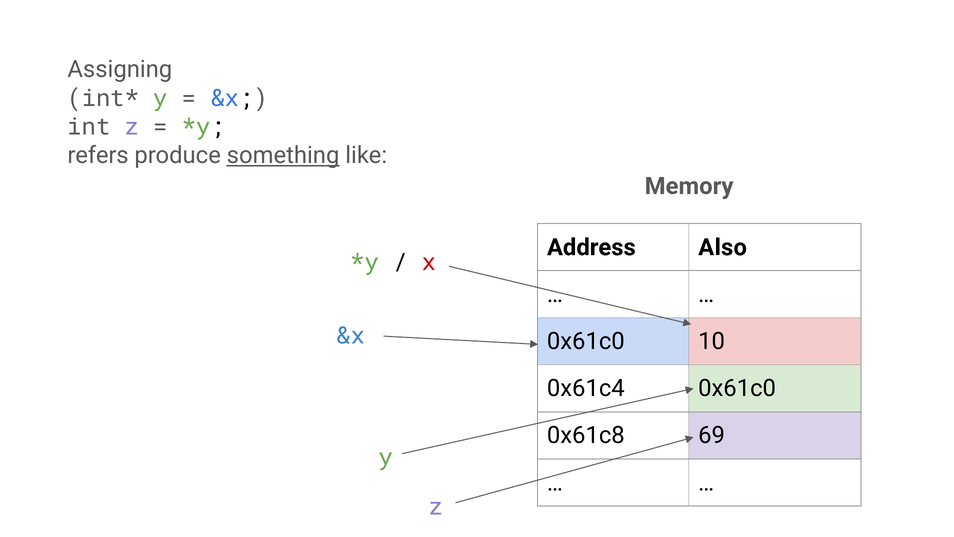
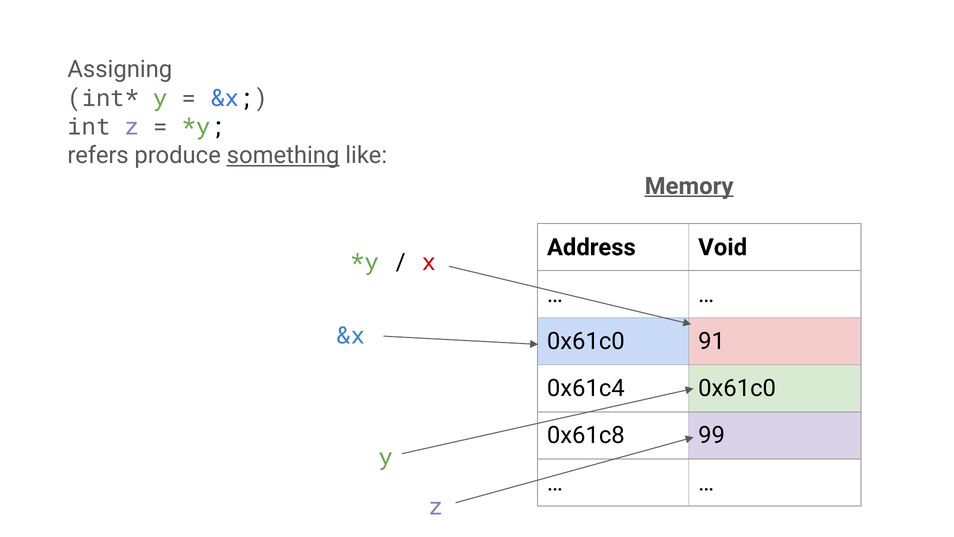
Memory underline: none -> present (689, 186)
Also: Also -> Void (723, 247)
10: 10 -> 91 (712, 341)
69: 69 -> 99 (712, 435)
